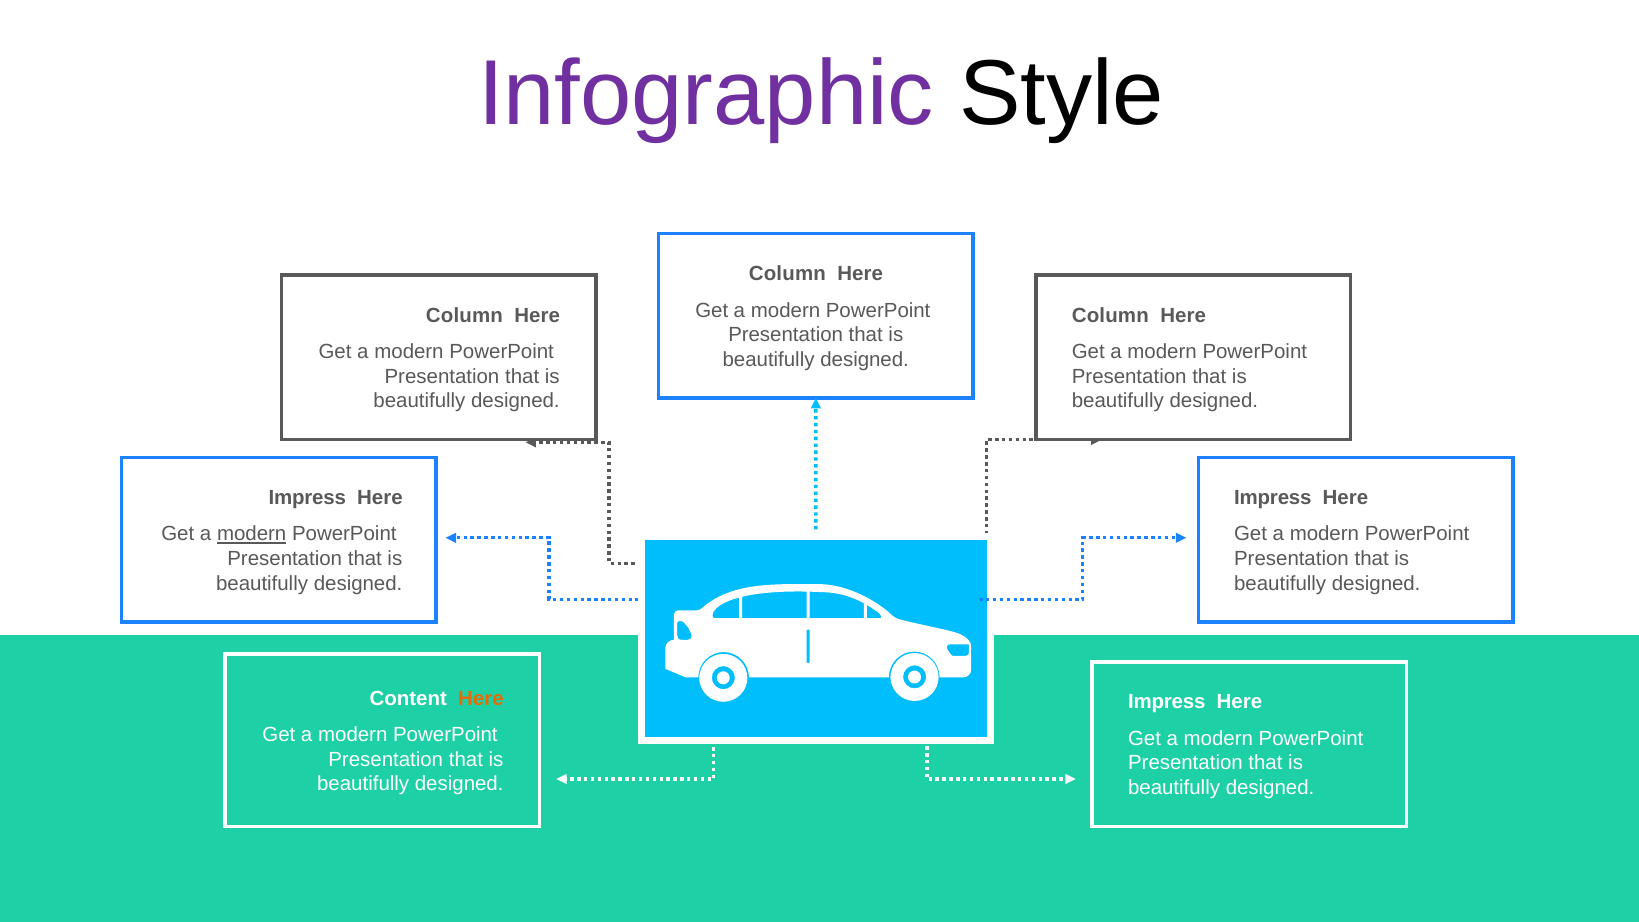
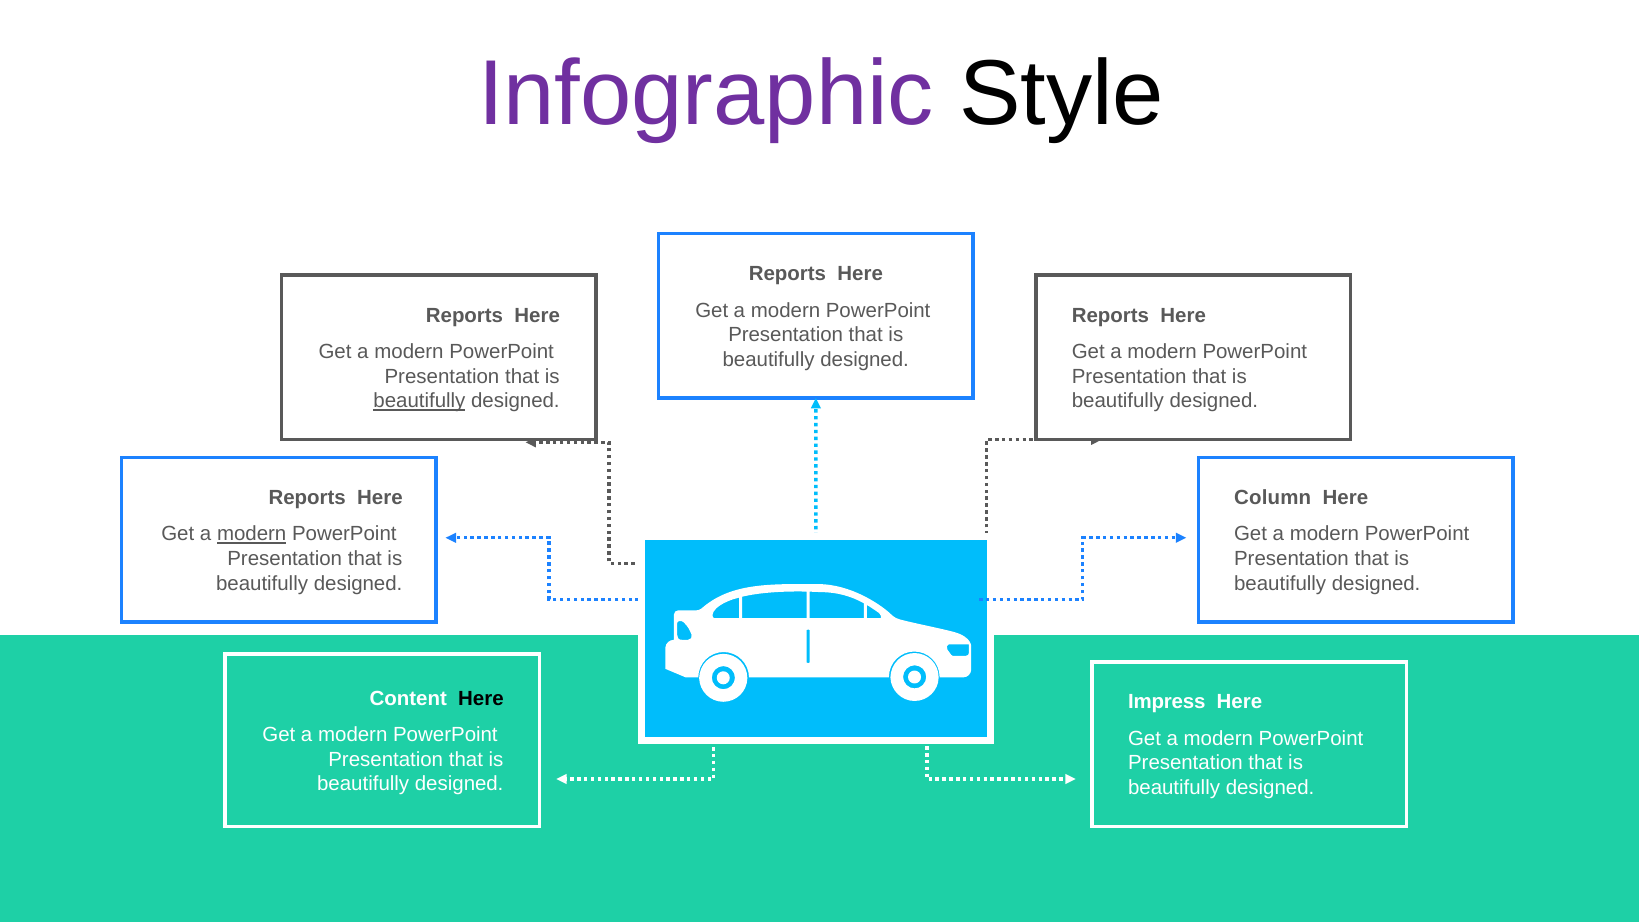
Column: Column -> Reports (787, 274)
Column: Column -> Reports (464, 316)
Column: Column -> Reports (1110, 316)
beautifully underline: none -> present (419, 401)
Impress: Impress -> Reports (307, 498)
Impress: Impress -> Column (1273, 498)
Here colour: orange -> black (481, 698)
